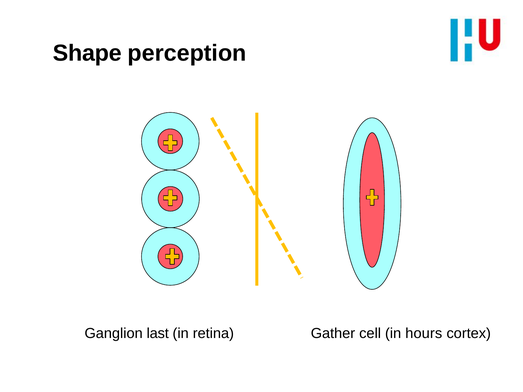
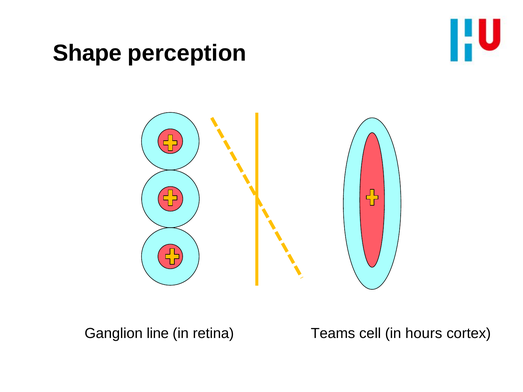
last: last -> line (158, 334)
Gather: Gather -> Teams (333, 334)
